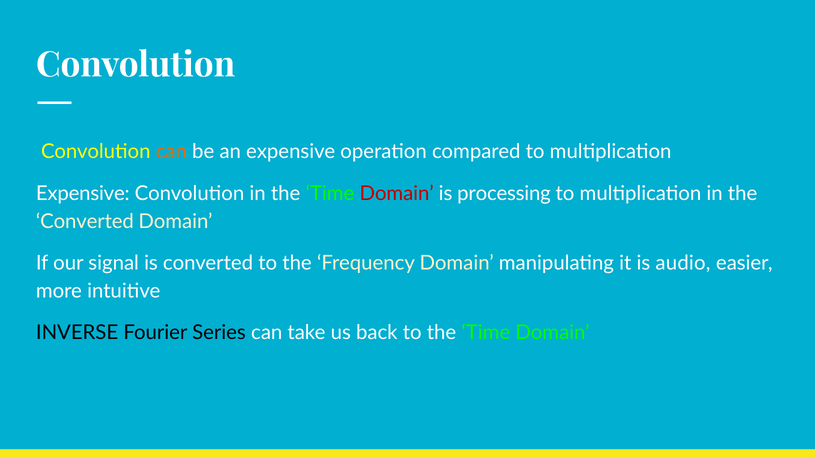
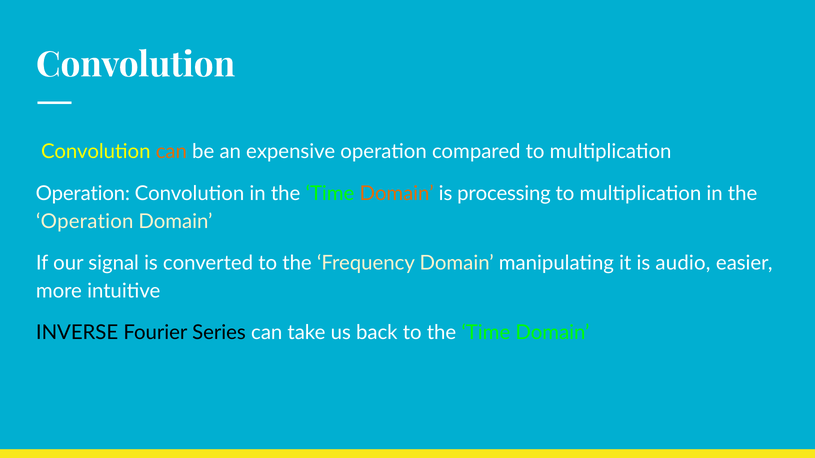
Expensive: Expensive -> Operation (83, 193)
Domain colour: red -> orange (397, 193)
Converted: Converted -> Operation (85, 222)
